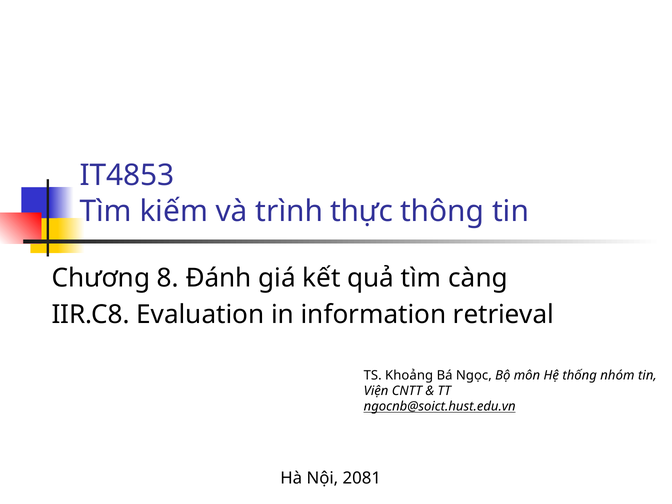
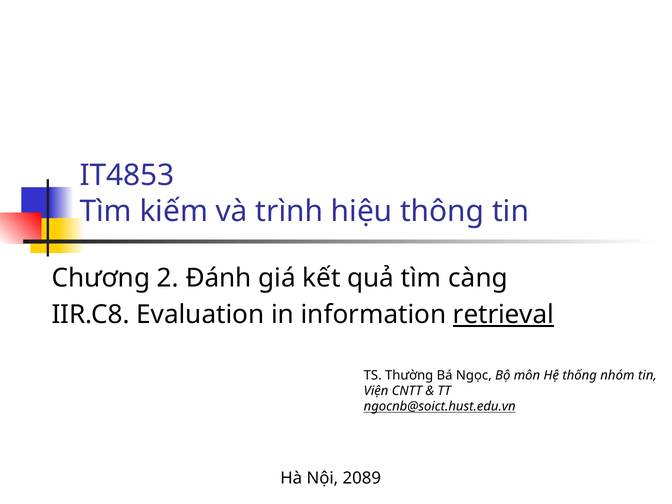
thực: thực -> hiệu (362, 211)
8: 8 -> 2 (168, 278)
retrieval underline: none -> present (503, 315)
Khoảng: Khoảng -> Thường (409, 375)
2081: 2081 -> 2089 (362, 478)
